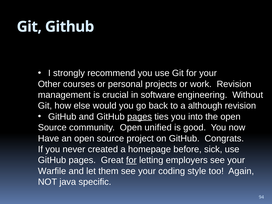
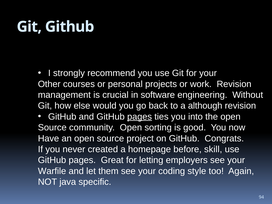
unified: unified -> sorting (158, 128)
sick: sick -> skill (213, 149)
for underline: present -> none (131, 160)
